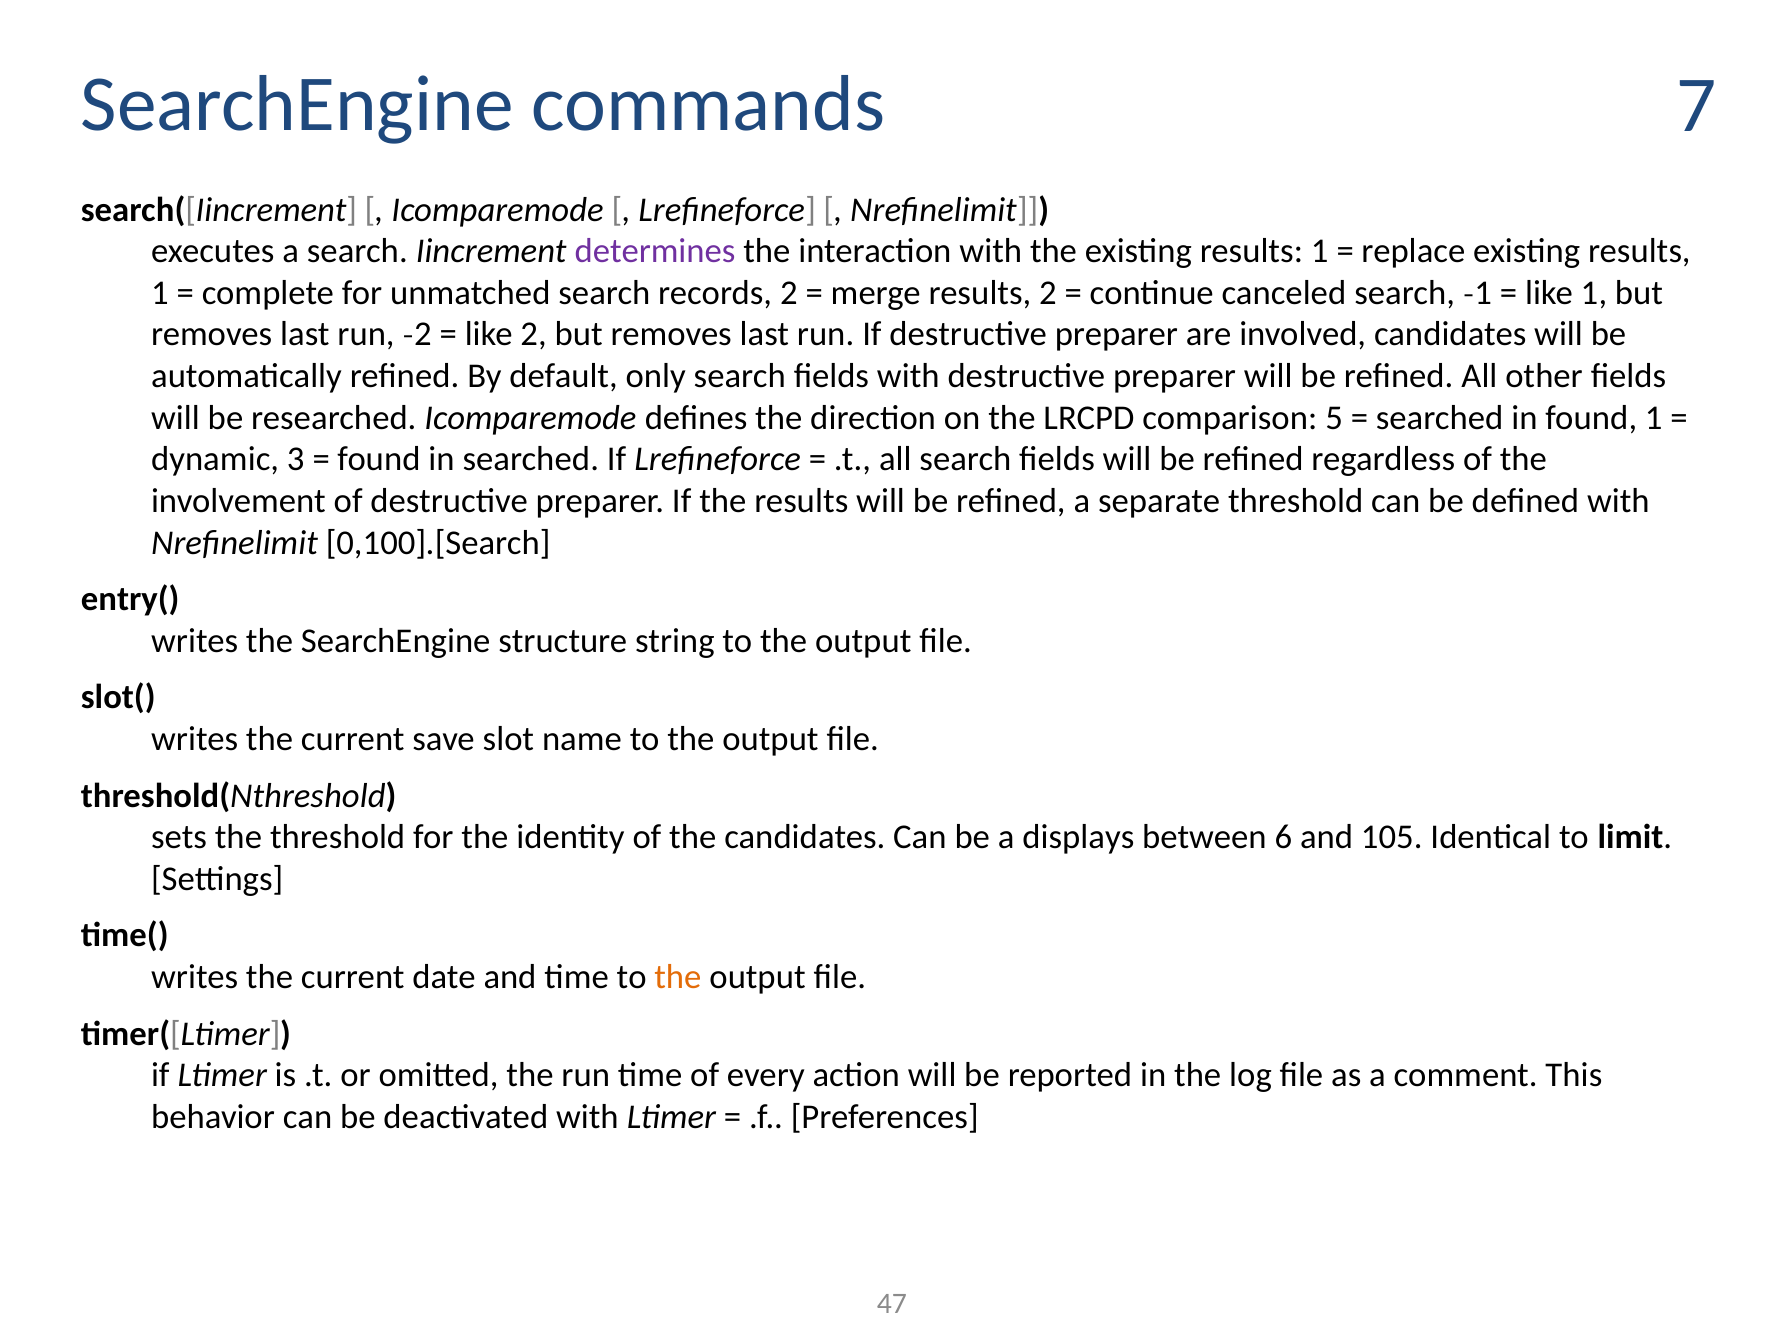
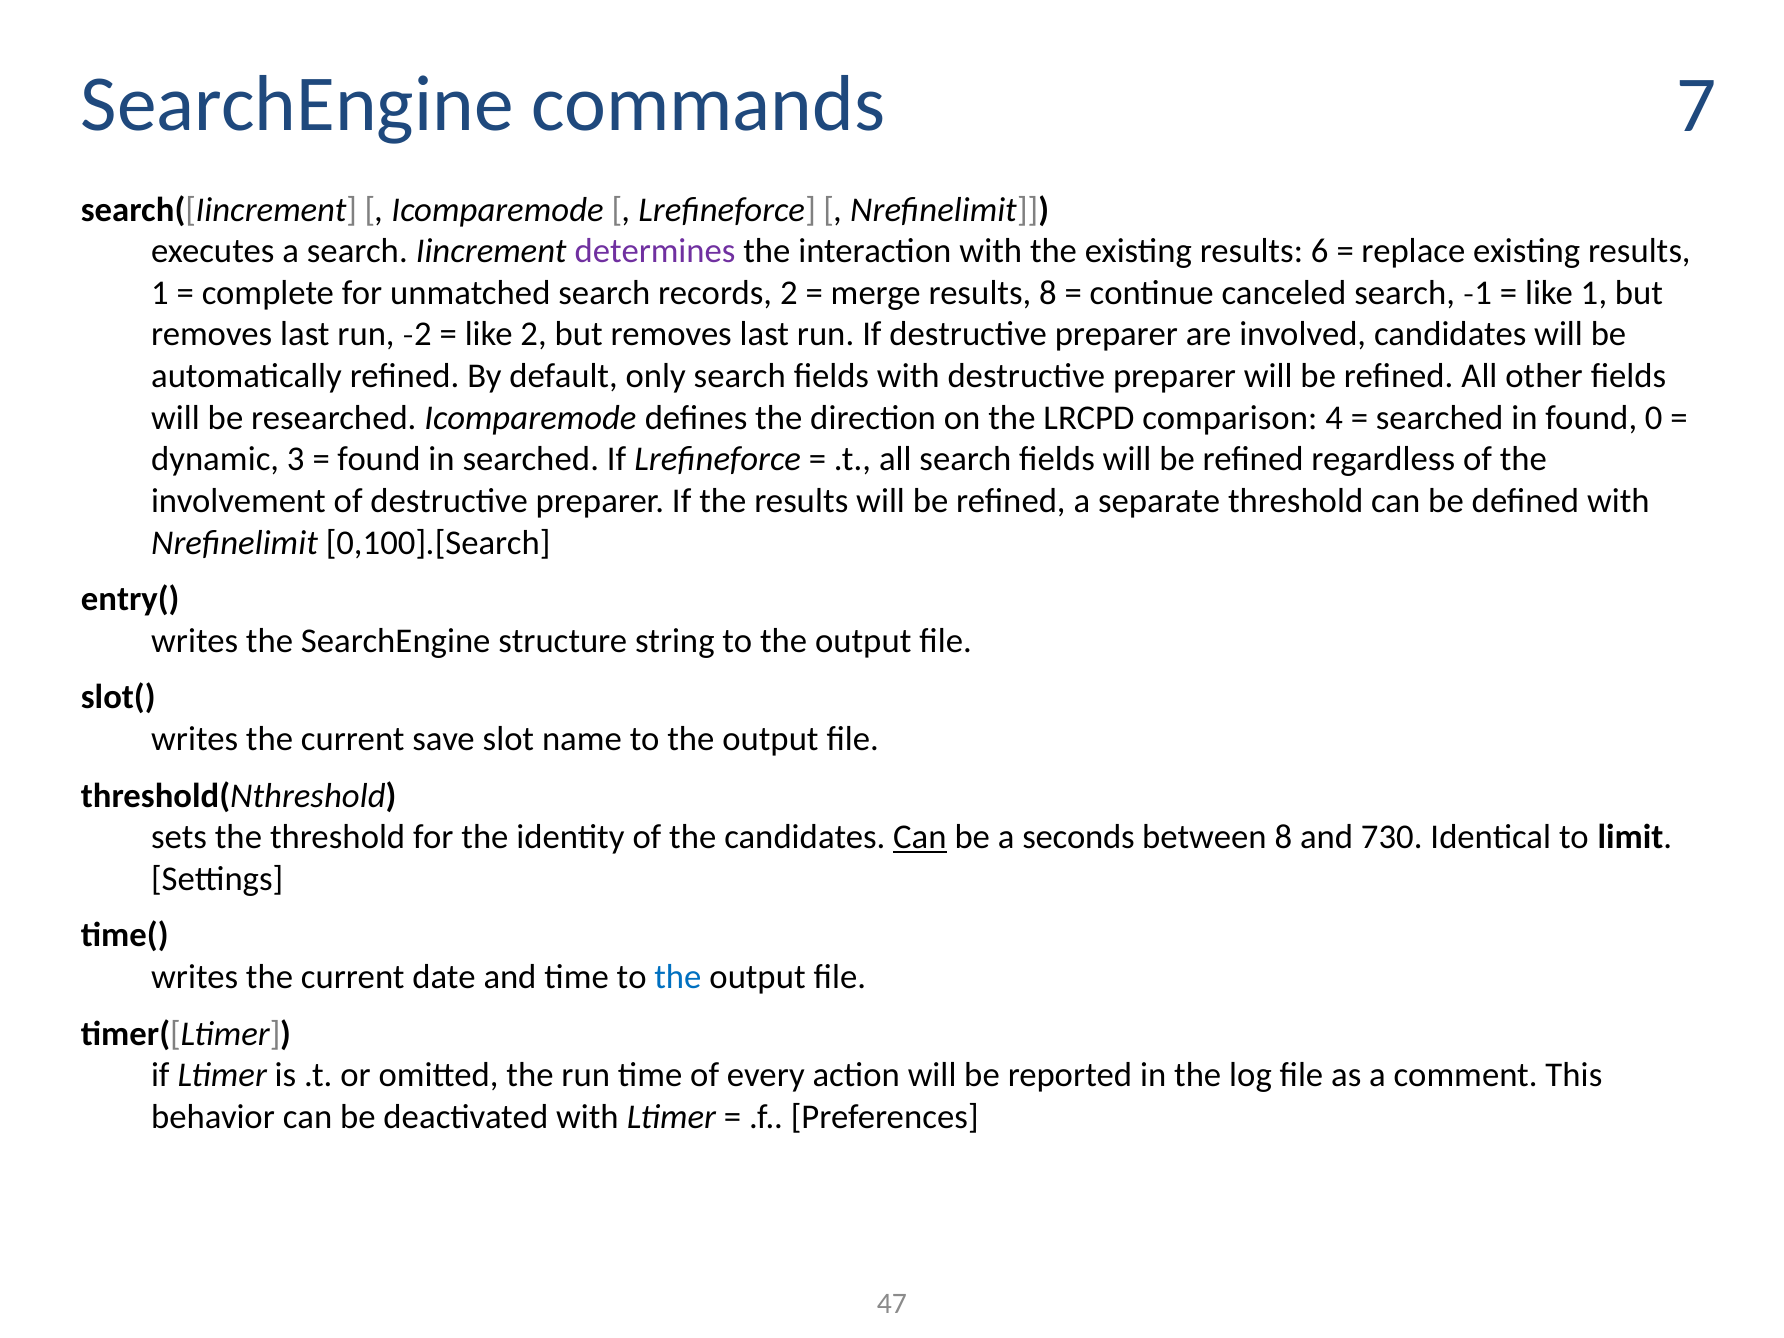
the existing results 1: 1 -> 6 (1320, 251)
results 2: 2 -> 8 (1048, 293)
5: 5 -> 4 (1334, 418)
found 1: 1 -> 0 (1654, 418)
Can underline: none -> present (920, 837)
displays: displays -> seconds (1078, 837)
between 6: 6 -> 8 (1283, 837)
105: 105 -> 730 (1392, 837)
the colour: orange -> blue (678, 977)
